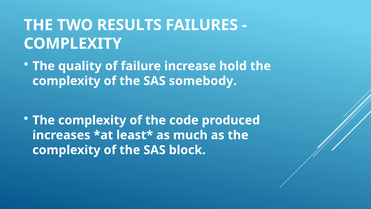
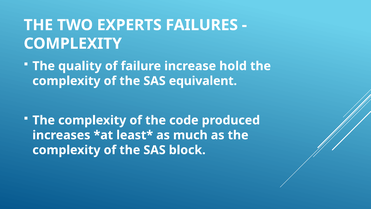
RESULTS: RESULTS -> EXPERTS (129, 25)
somebody: somebody -> equivalent (203, 81)
